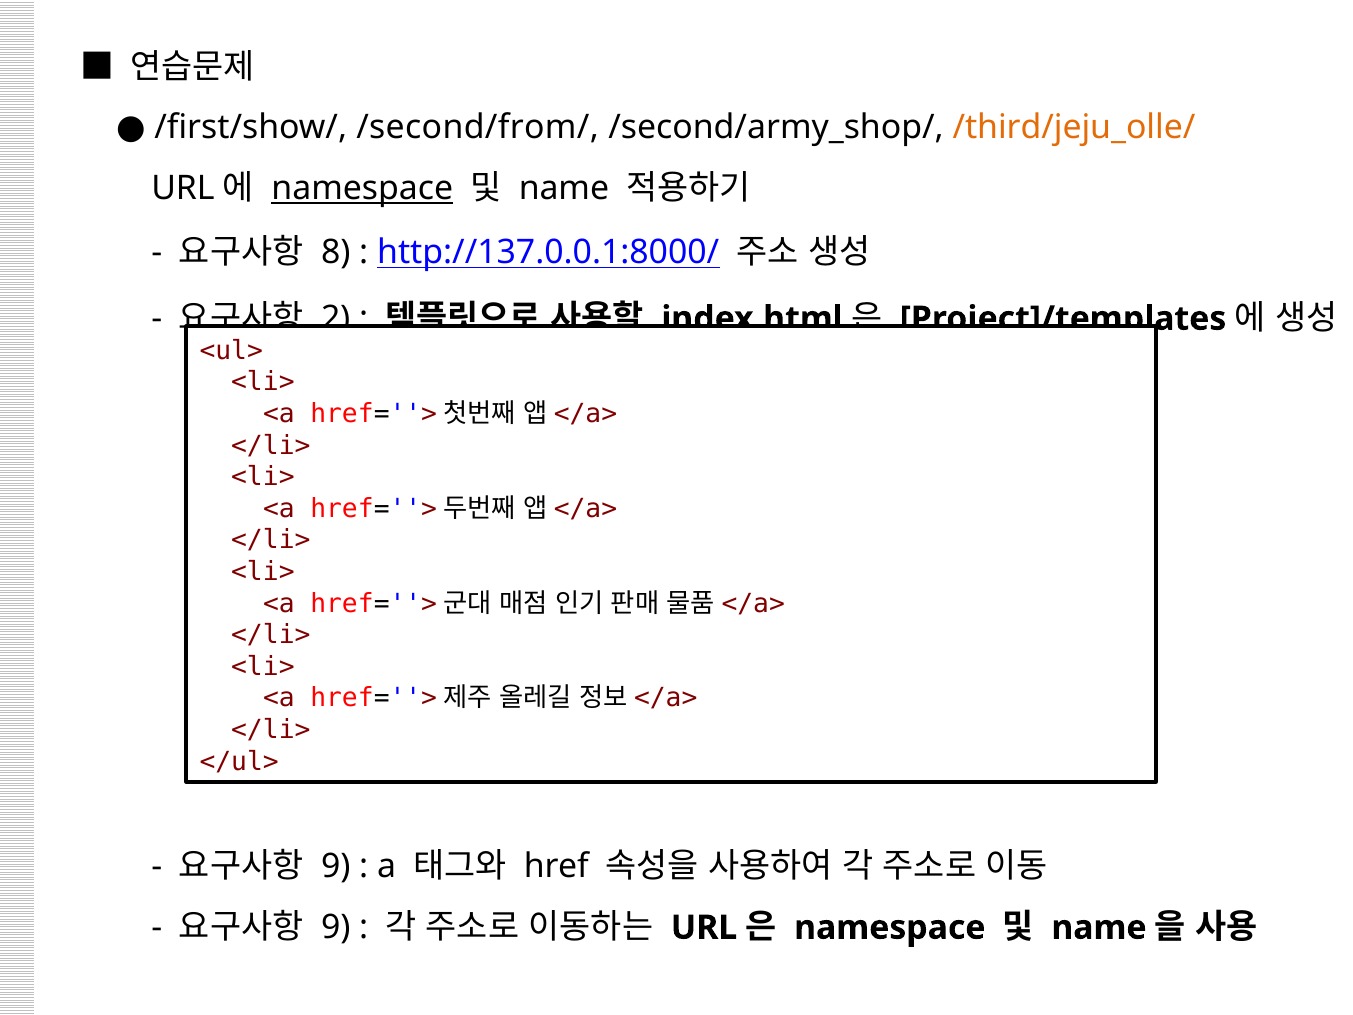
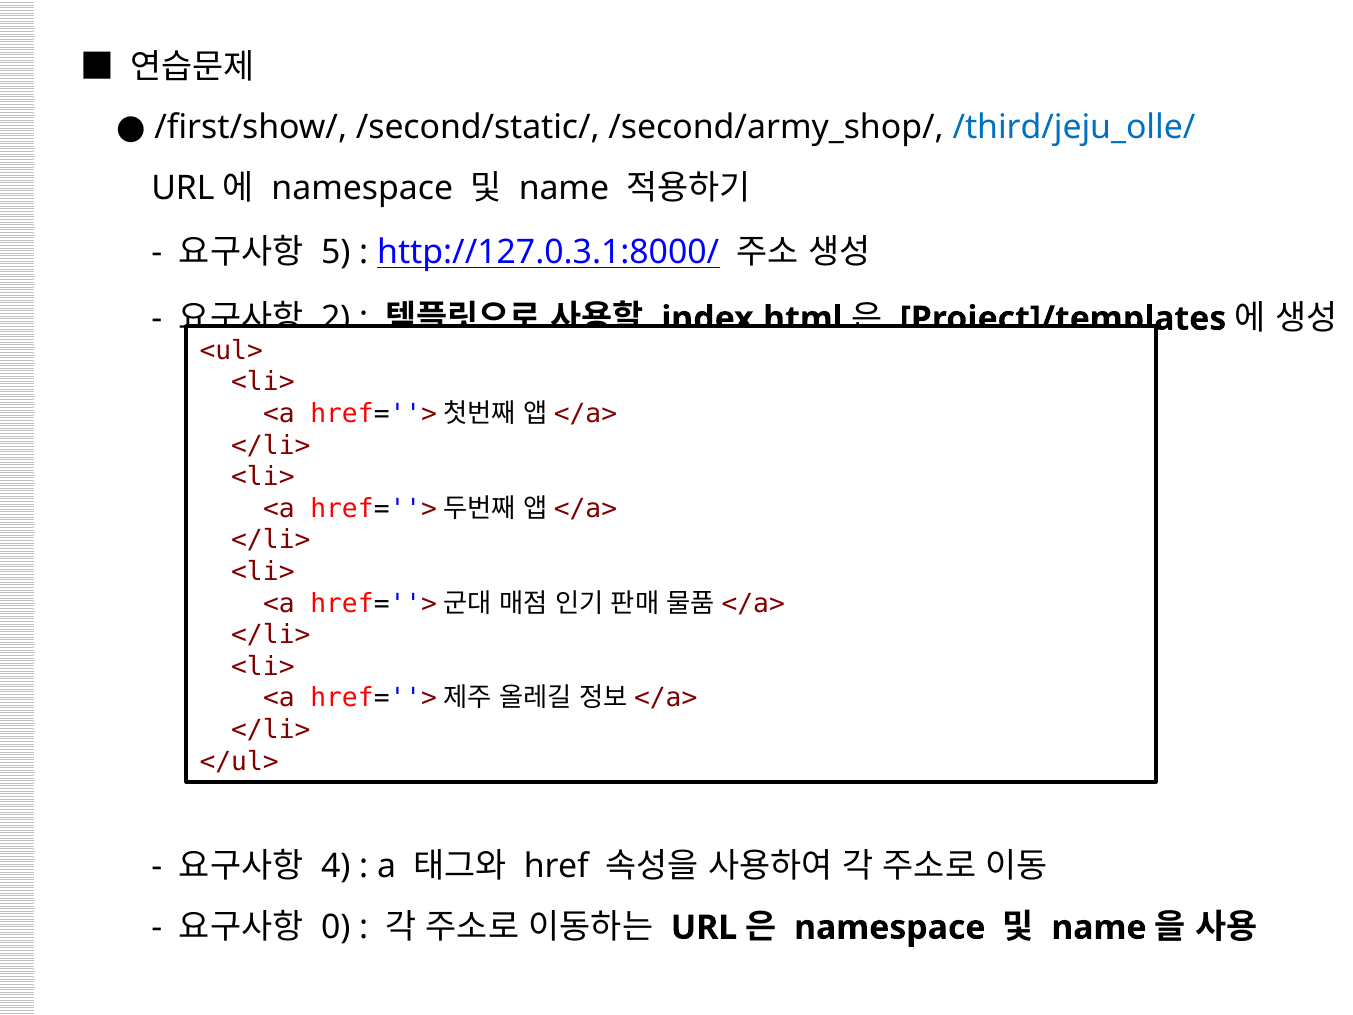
/second/from/: /second/from/ -> /second/static/ (478, 128)
/third/jeju_olle/ colour: orange -> blue (1074, 128)
namespace underline: present -> none (362, 189)
8: 8 -> 5 (336, 252)
http://137.0.0.1:8000/: http://137.0.0.1:8000/ -> http://127.0.3.1:8000/ (548, 252)
9: 9 -> 4 (336, 866)
9: 9 -> 0 (336, 927)
